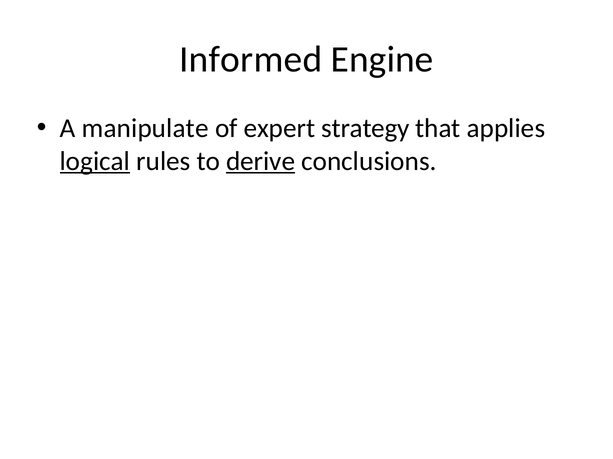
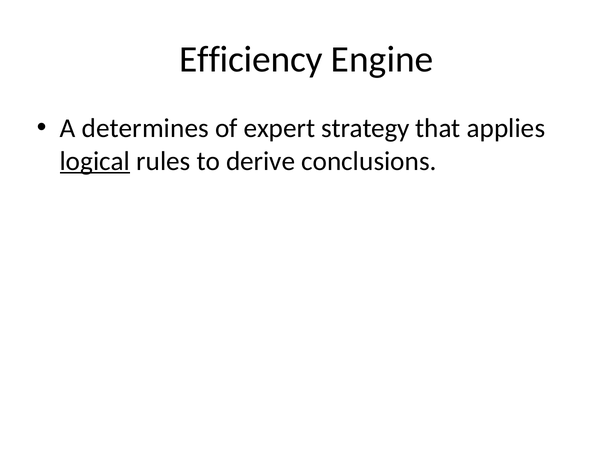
Informed: Informed -> Efficiency (251, 59)
manipulate: manipulate -> determines (145, 129)
derive underline: present -> none (261, 161)
